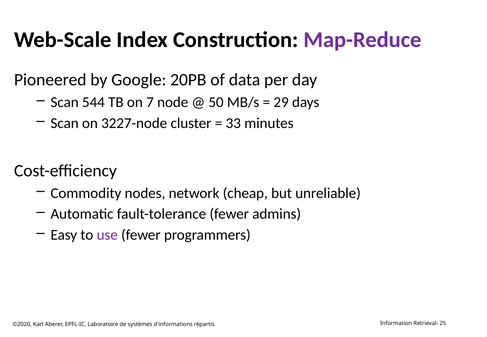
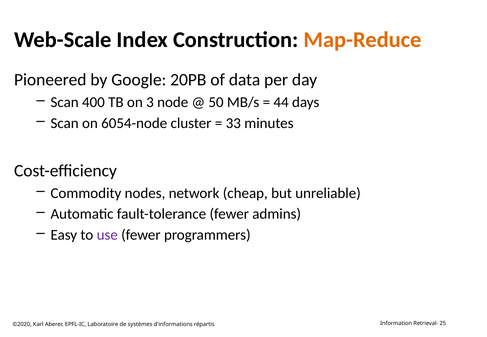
Map-Reduce colour: purple -> orange (363, 40)
544: 544 -> 400 (93, 102)
7: 7 -> 3 (150, 102)
29: 29 -> 44 (281, 102)
3227-node: 3227-node -> 6054-node (134, 123)
